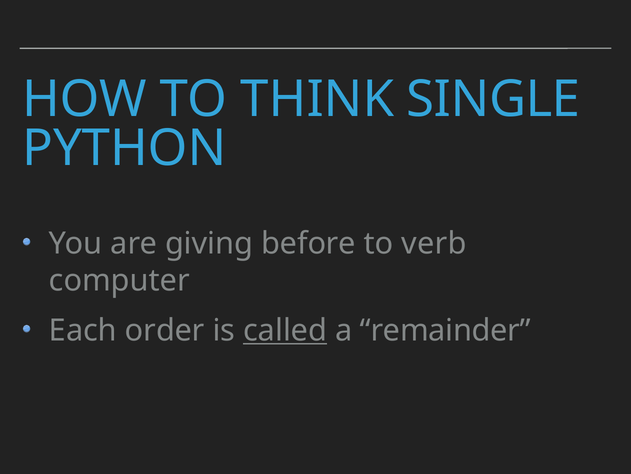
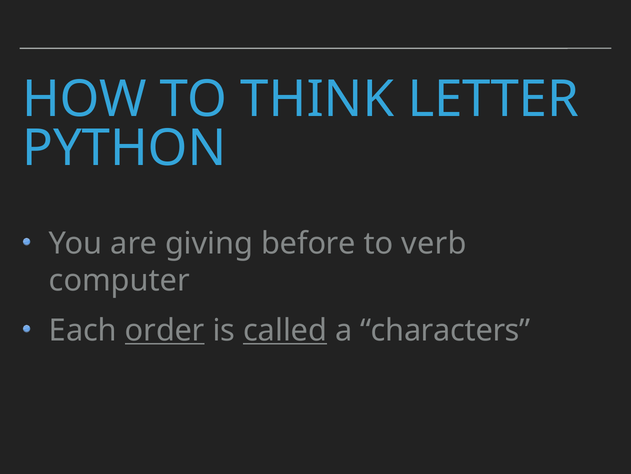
SINGLE: SINGLE -> LETTER (493, 99)
order underline: none -> present (165, 330)
remainder: remainder -> characters (445, 330)
